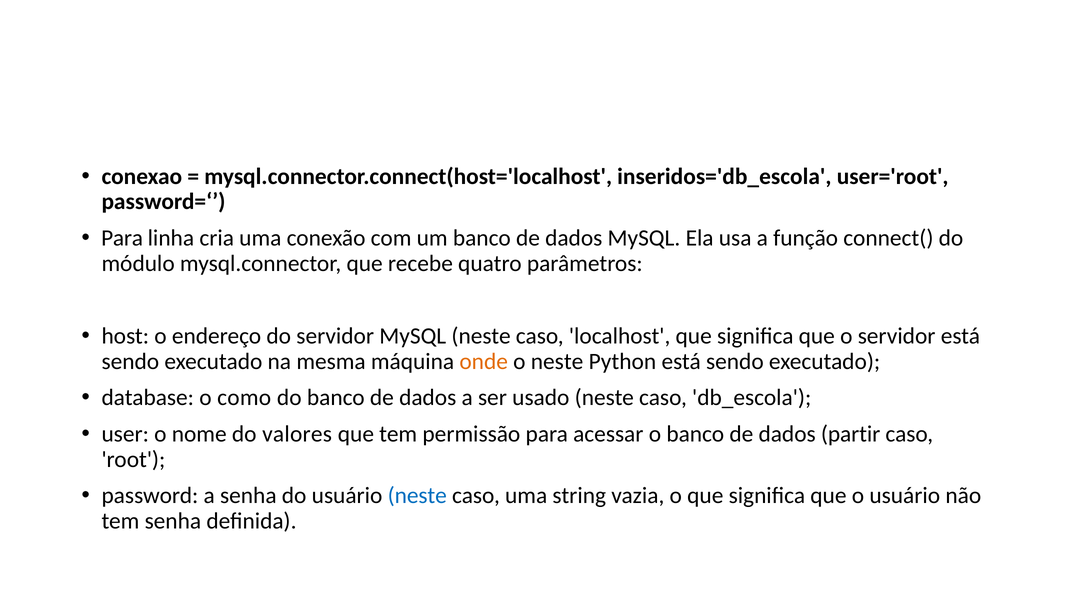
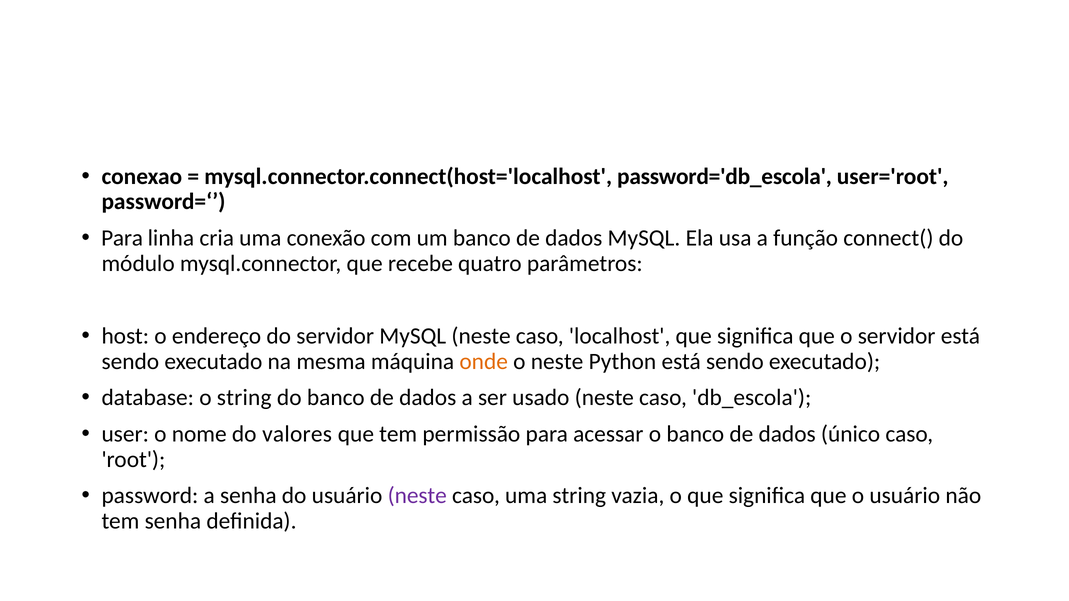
inseridos='db_escola: inseridos='db_escola -> password='db_escola (724, 177)
o como: como -> string (244, 398)
partir: partir -> único (851, 434)
neste colour: blue -> purple (417, 496)
